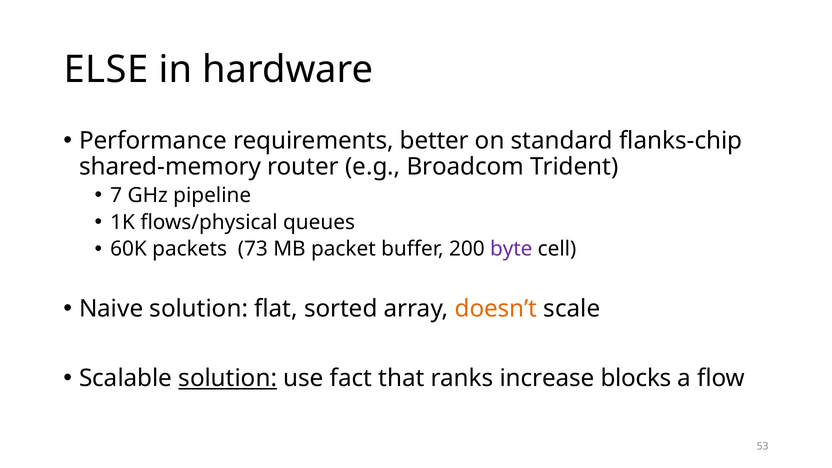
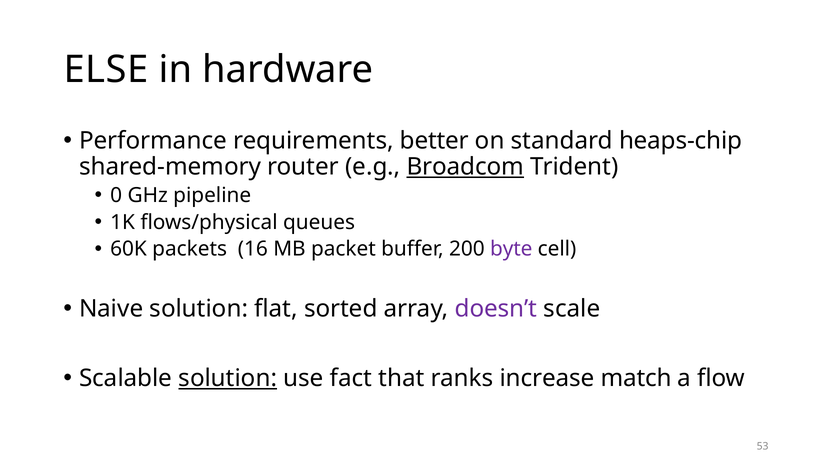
flanks-chip: flanks-chip -> heaps-chip (681, 141)
Broadcom underline: none -> present (465, 167)
7: 7 -> 0 (116, 195)
73: 73 -> 16 (253, 249)
doesn’t colour: orange -> purple (496, 309)
blocks: blocks -> match (636, 378)
